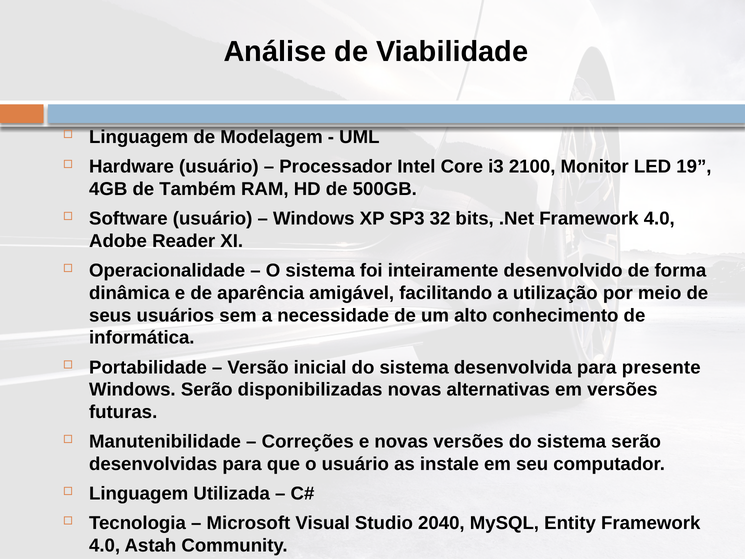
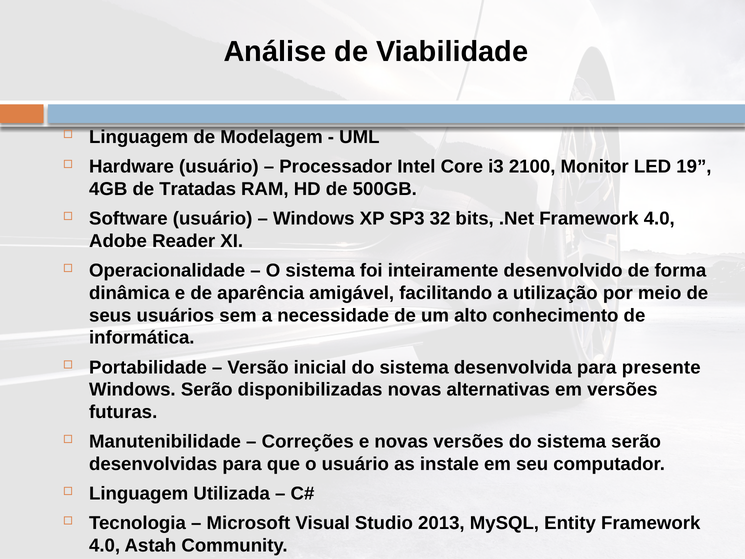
Também: Também -> Tratadas (198, 189)
2040: 2040 -> 2013 (441, 523)
